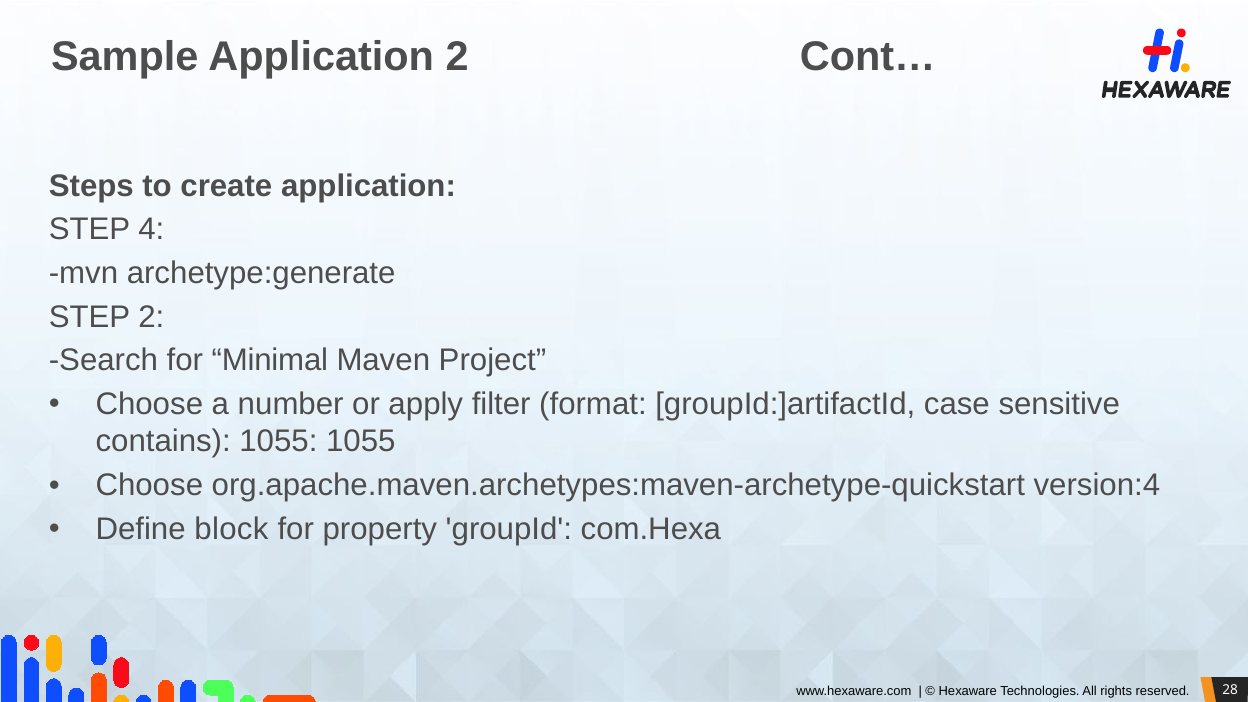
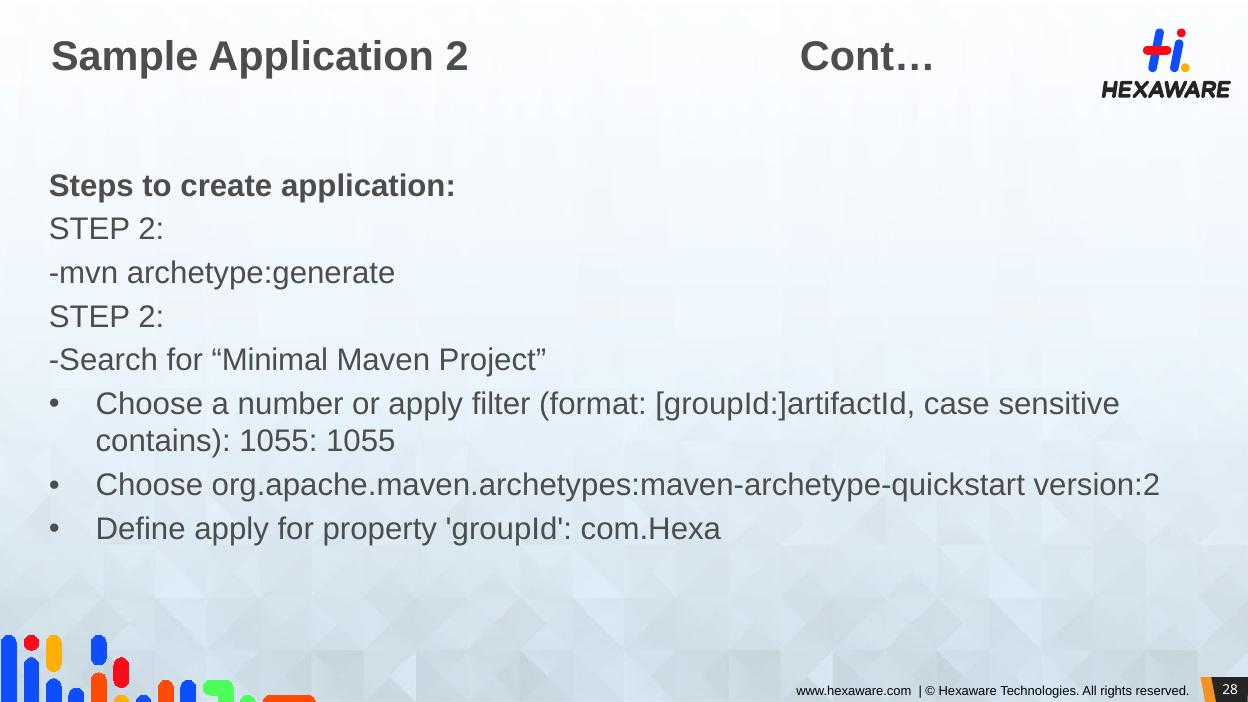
4: 4 -> 2 (151, 229)
version:4: version:4 -> version:2 (1097, 485)
Define block: block -> apply (232, 529)
